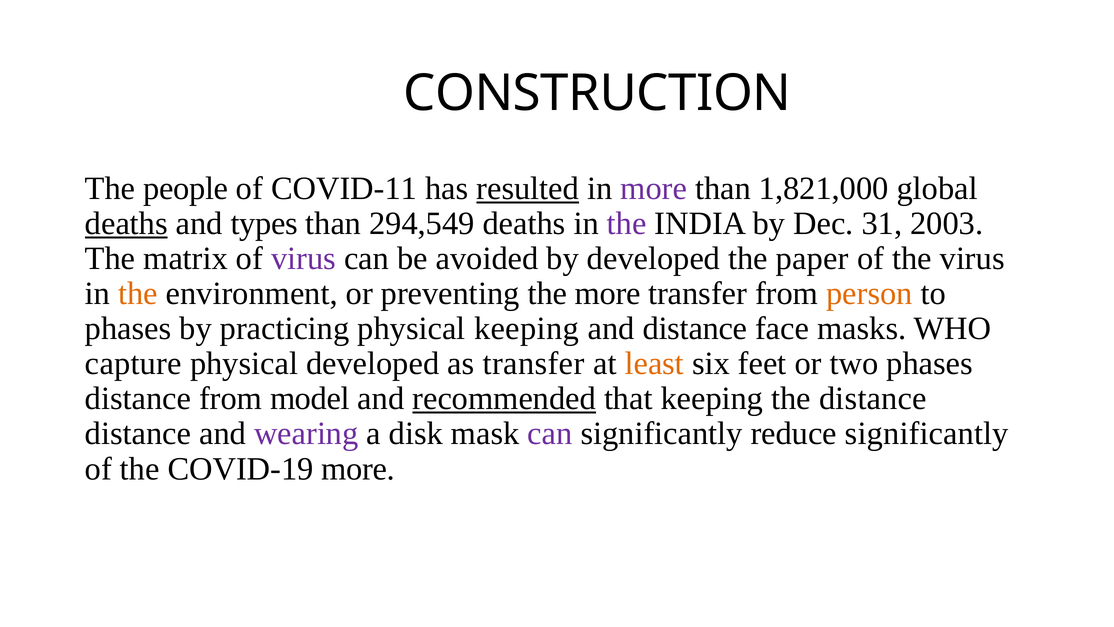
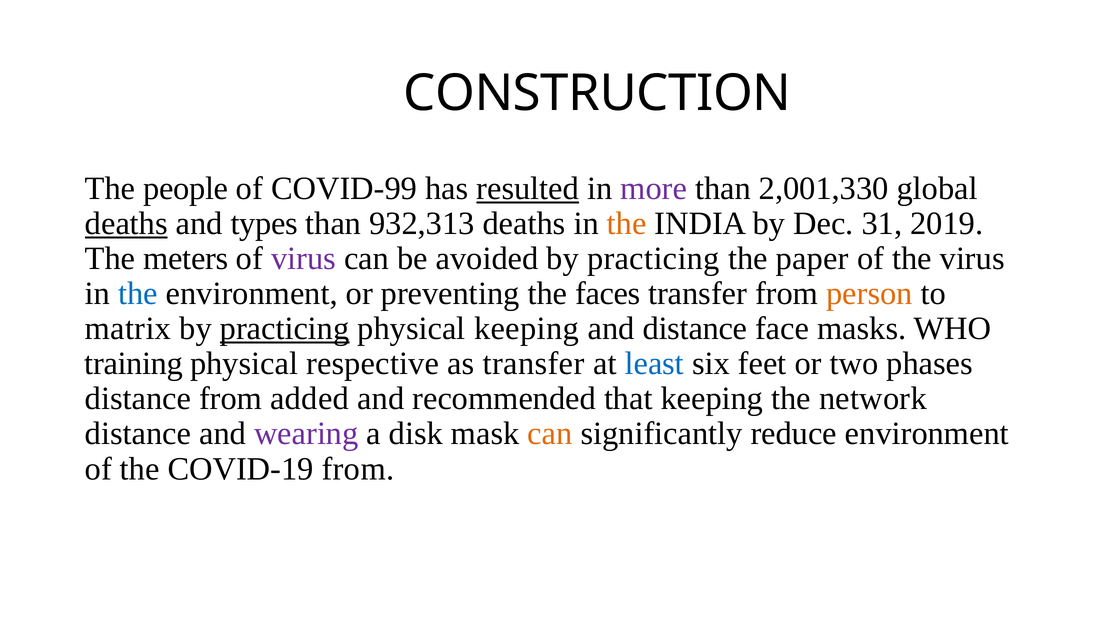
COVID-11: COVID-11 -> COVID-99 (344, 188)
1,821,000: 1,821,000 -> 2,001,330 (824, 188)
294,549: 294,549 -> 932,313 (422, 223)
the colour: purple -> orange (627, 223)
2003: 2003 -> 2019 (947, 223)
matrix: matrix -> meters (186, 258)
avoided by developed: developed -> practicing (653, 258)
the colour: orange -> blue (138, 293)
the more: more -> faces (608, 293)
phases: phases -> matrix (128, 328)
practicing underline: none -> present (285, 328)
capture: capture -> training (134, 363)
physical developed: developed -> respective (373, 363)
least colour: orange -> blue (654, 363)
model: model -> added (310, 398)
recommended underline: present -> none (504, 398)
the distance: distance -> network (873, 398)
can colour: purple -> orange (550, 434)
reduce significantly: significantly -> environment (927, 434)
COVID-19 more: more -> from (358, 469)
